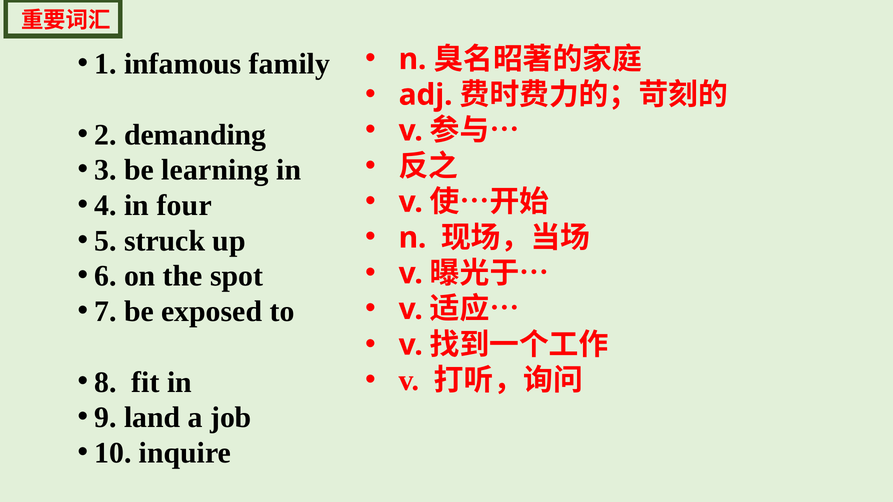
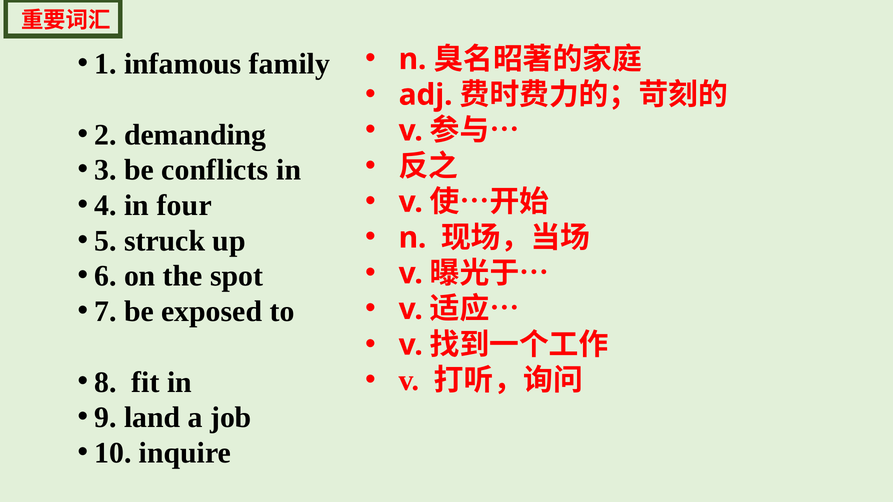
learning: learning -> conflicts (215, 170)
